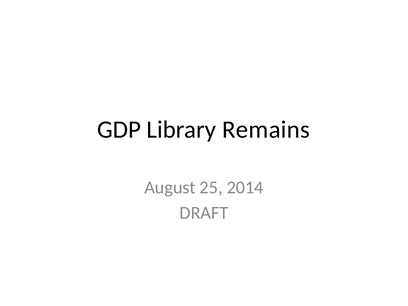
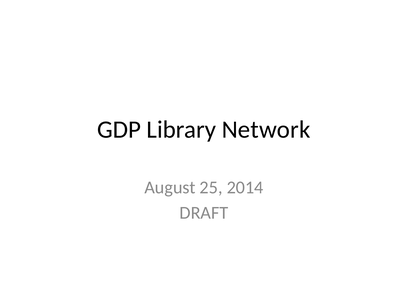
Remains: Remains -> Network (266, 130)
